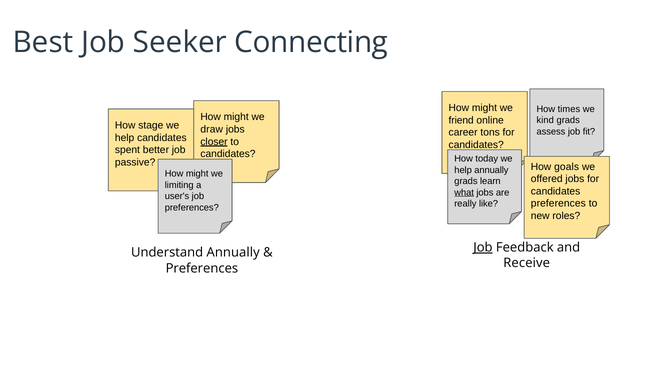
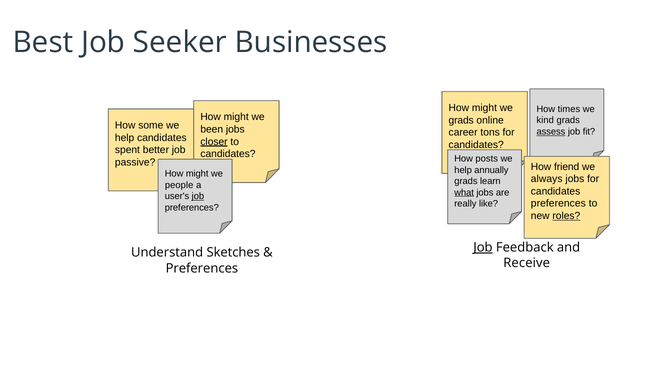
Connecting: Connecting -> Businesses (311, 42)
friend: friend -> grads (461, 120)
stage: stage -> some (151, 125)
draw: draw -> been (212, 129)
assess underline: none -> present (551, 131)
today: today -> posts (487, 159)
goals: goals -> friend (567, 166)
offered: offered -> always (547, 179)
limiting: limiting -> people (179, 185)
job underline: none -> present (198, 196)
roles underline: none -> present (566, 215)
Understand Annually: Annually -> Sketches (233, 252)
